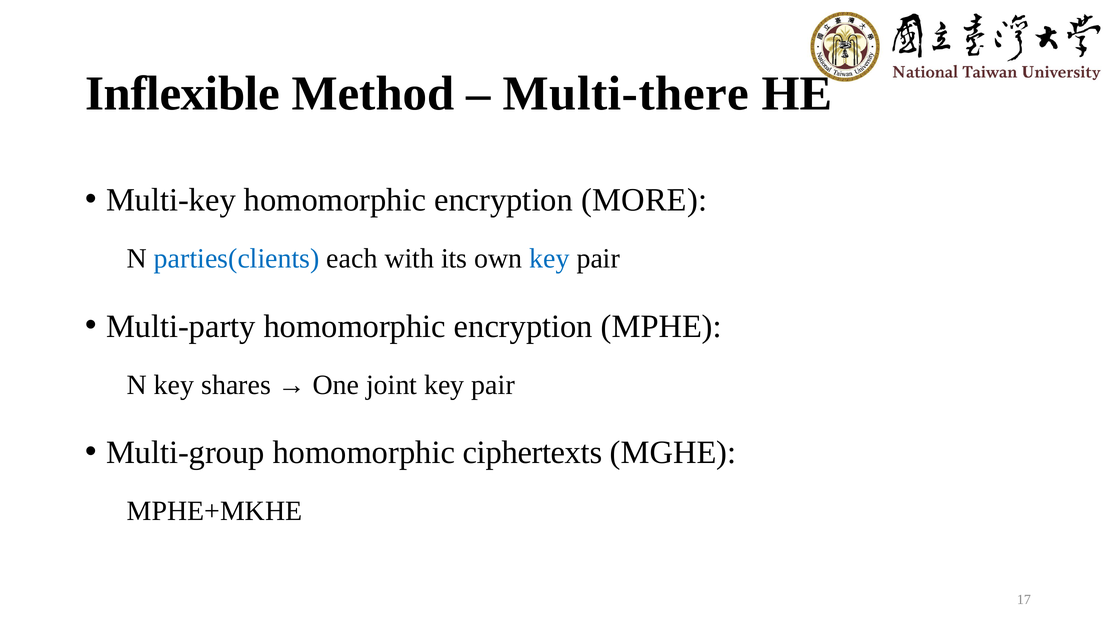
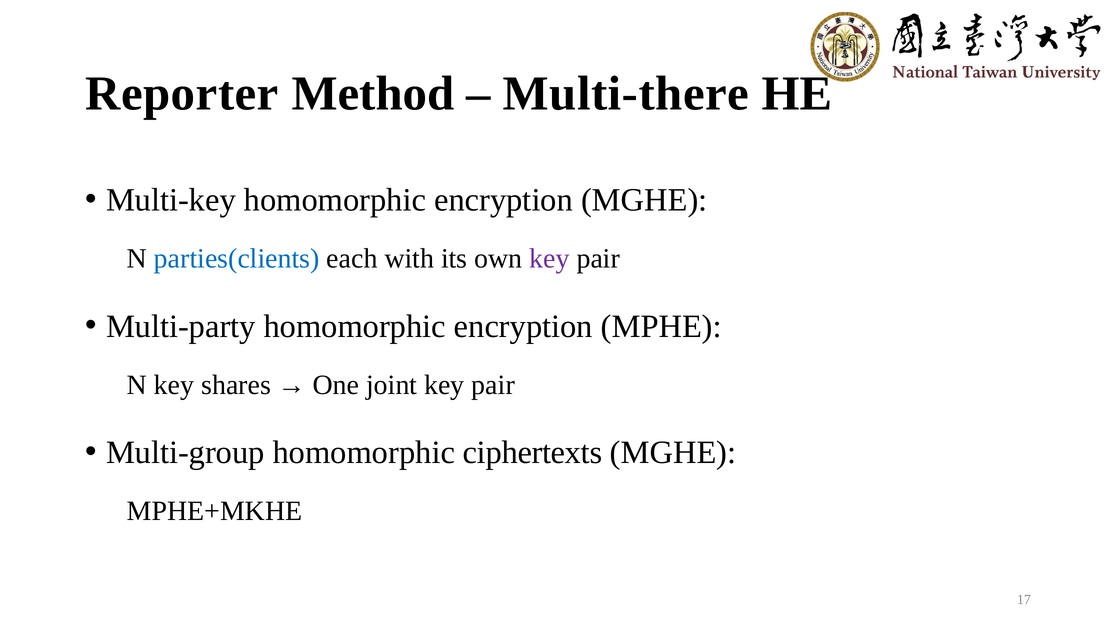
Inflexible: Inflexible -> Reporter (182, 94)
encryption MORE: MORE -> MGHE (644, 200)
key colour: blue -> purple (550, 259)
